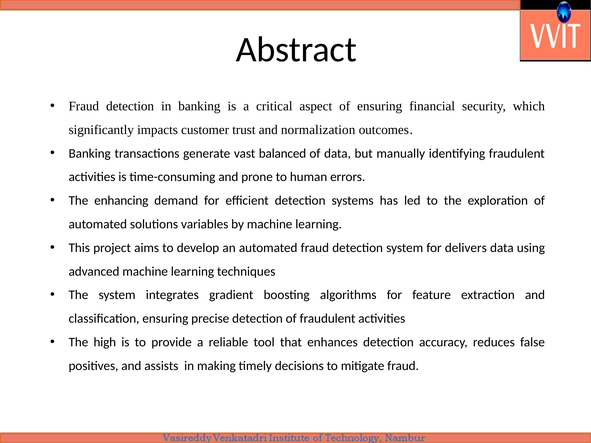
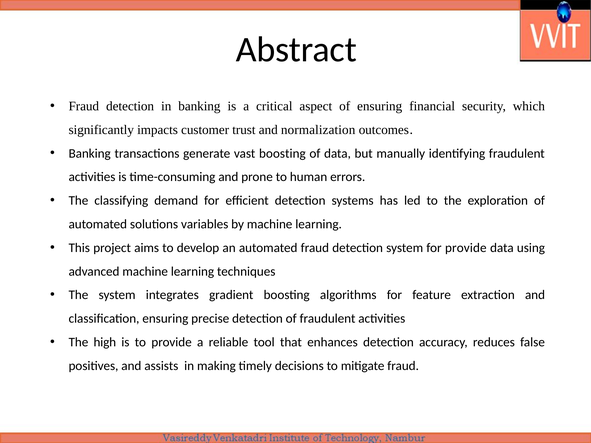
vast balanced: balanced -> boosting (282, 153)
enhancing: enhancing -> classifying (121, 201)
for delivers: delivers -> provide (466, 248)
